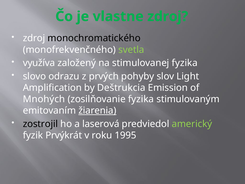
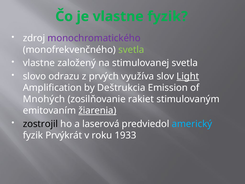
vlastne zdroj: zdroj -> fyzik (168, 16)
monochromatického colour: black -> purple (94, 38)
využíva: využíva -> vlastne (39, 63)
stimulovanej fyzika: fyzika -> svetla (185, 63)
pohyby: pohyby -> využíva (138, 76)
Light underline: none -> present (188, 76)
zosilňovanie fyzika: fyzika -> rakiet (141, 99)
americký colour: light green -> light blue (192, 124)
1995: 1995 -> 1933 (126, 135)
